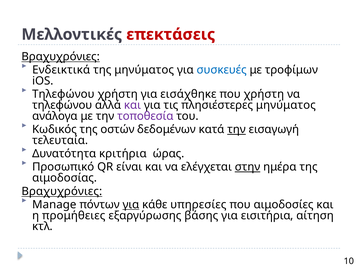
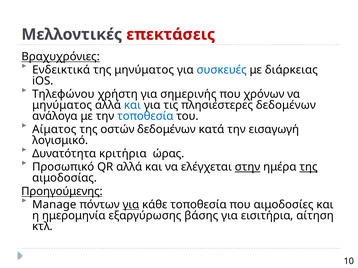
τροφίμων: τροφίμων -> διάρκειας (291, 70)
εισάχθηκε: εισάχθηκε -> σημερινής (188, 94)
που χρήστη: χρήστη -> χρόνων (264, 94)
τηλεφώνου: τηλεφώνου -> μηνύματος (62, 105)
και colour: purple -> blue (132, 105)
πλησιέστερες μηνύματος: μηνύματος -> δεδομένων (286, 105)
τοποθεσία colour: purple -> blue (145, 116)
Κωδικός: Κωδικός -> Αίματος (54, 130)
την underline: present -> none (236, 130)
τελευταία: τελευταία -> λογισμικό (60, 141)
QR είναι: είναι -> αλλά (129, 167)
της underline: none -> present (309, 167)
Βραχυχρόνιες: Βραχυχρόνιες -> Προηγούμενης (62, 192)
κάθε υπηρεσίες: υπηρεσίες -> τοποθεσία (198, 205)
προμήθειες: προμήθειες -> ημερομηνία (74, 216)
